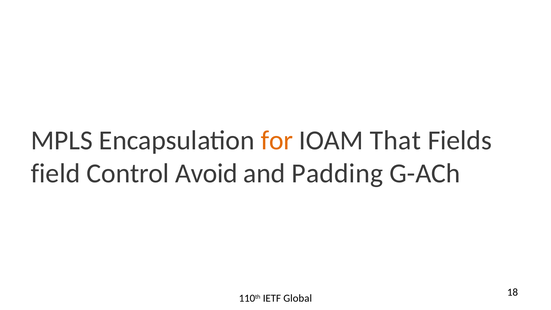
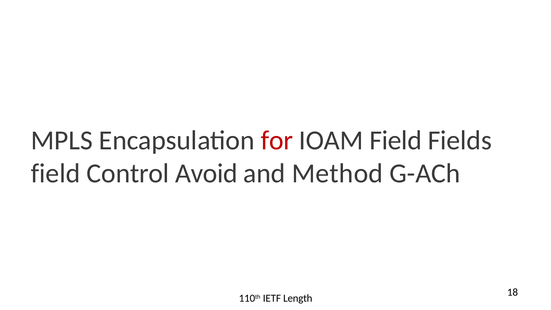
for colour: orange -> red (277, 140)
IOAM That: That -> Field (396, 140)
Padding: Padding -> Method (337, 173)
Global: Global -> Length (298, 298)
